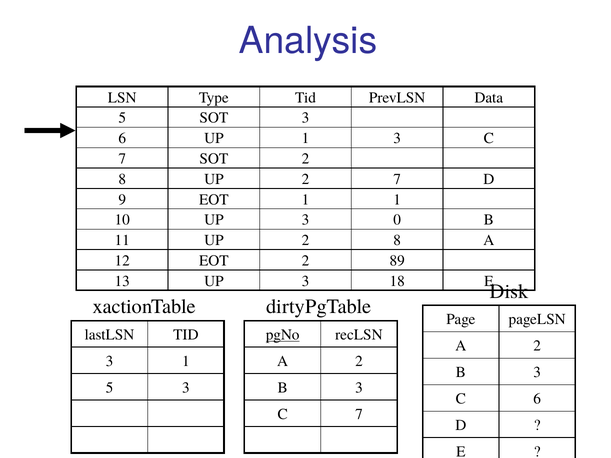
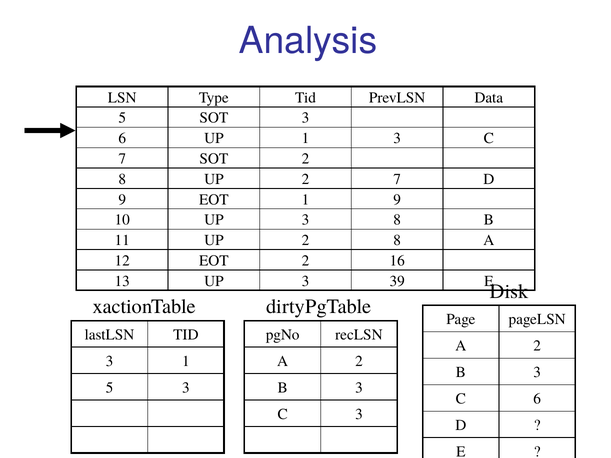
1 1: 1 -> 9 (397, 200)
3 0: 0 -> 8 (397, 220)
89: 89 -> 16 (397, 261)
18: 18 -> 39 (397, 281)
pgNo underline: present -> none (283, 335)
7: 7 -> 3 (359, 414)
